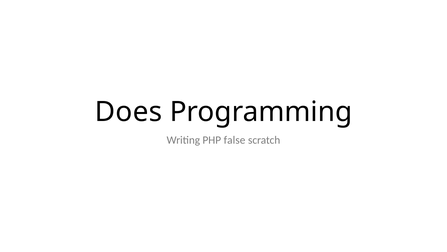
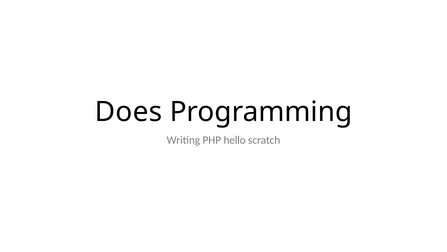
false: false -> hello (235, 140)
